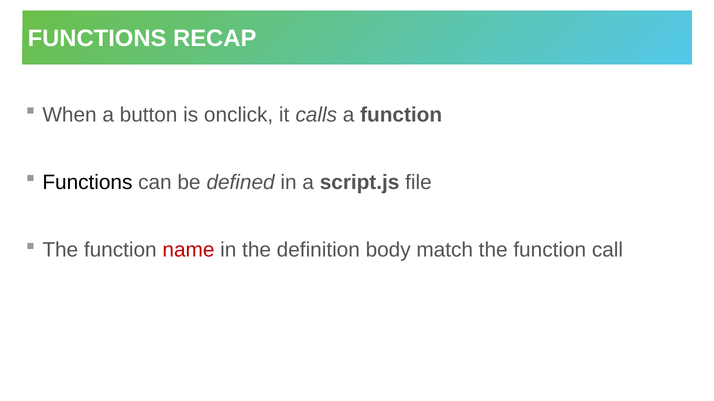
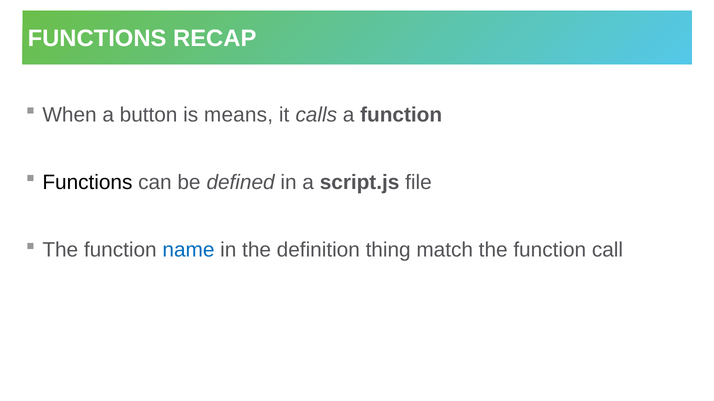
onclick: onclick -> means (239, 115)
name colour: red -> blue (188, 251)
body: body -> thing (388, 251)
